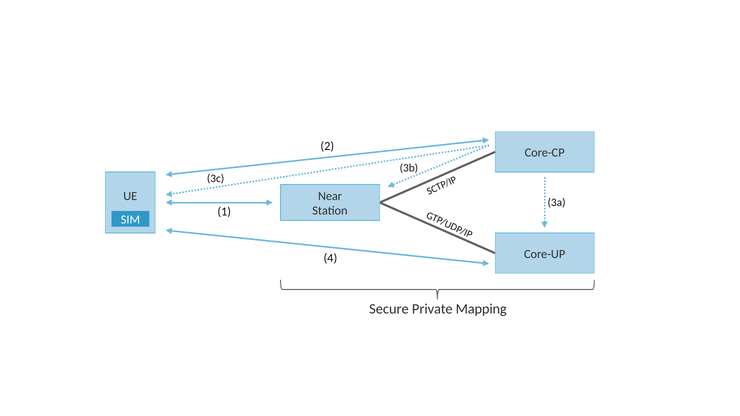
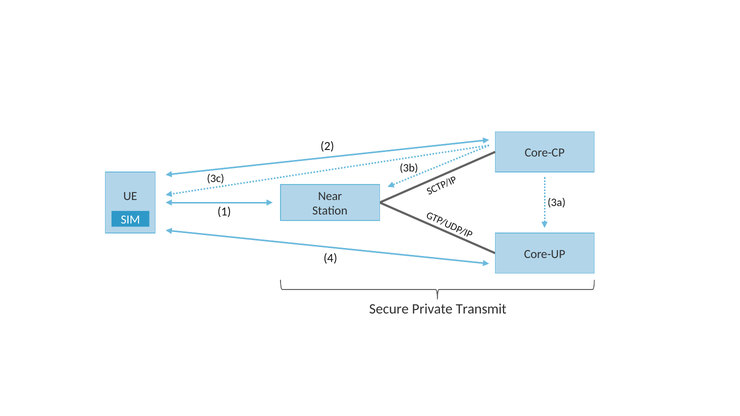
Mapping: Mapping -> Transmit (481, 309)
